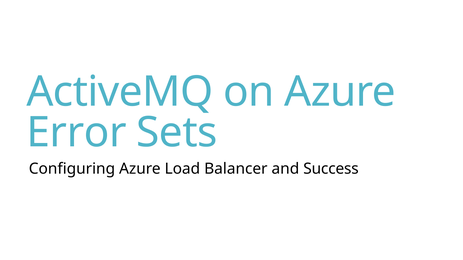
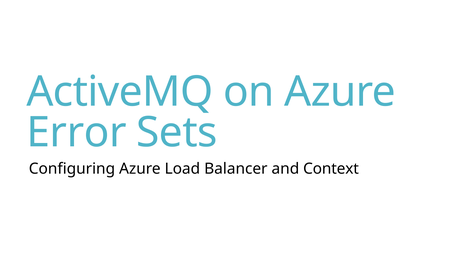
Success: Success -> Context (331, 169)
